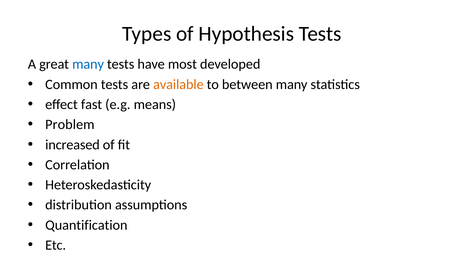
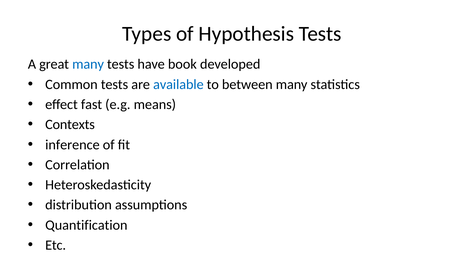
most: most -> book (182, 64)
available colour: orange -> blue (178, 84)
Problem: Problem -> Contexts (70, 125)
increased: increased -> inference (72, 145)
